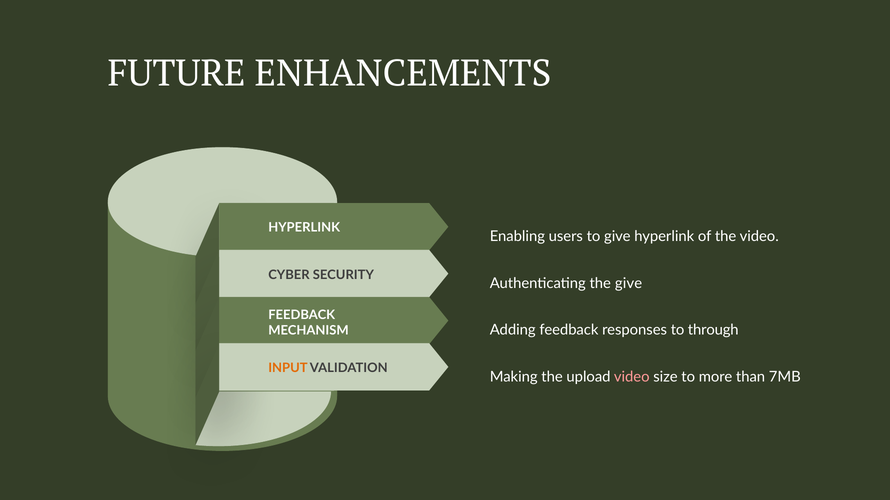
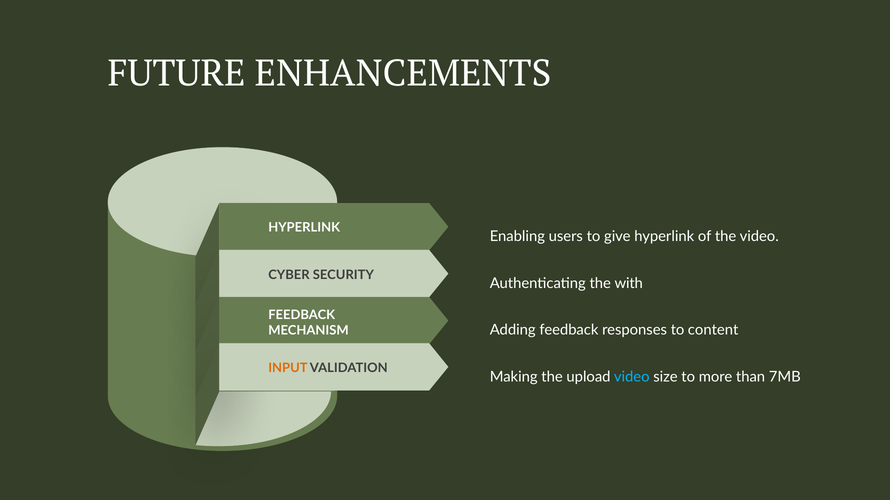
the give: give -> with (629, 284)
through: through -> content (713, 331)
video colour: pink -> light blue (632, 377)
